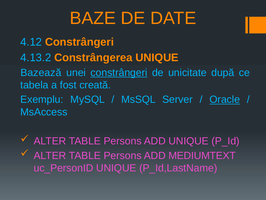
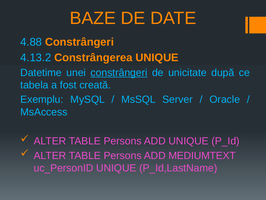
4.12: 4.12 -> 4.88 (31, 42)
Bazează: Bazează -> Datetime (41, 72)
Oracle underline: present -> none (225, 99)
